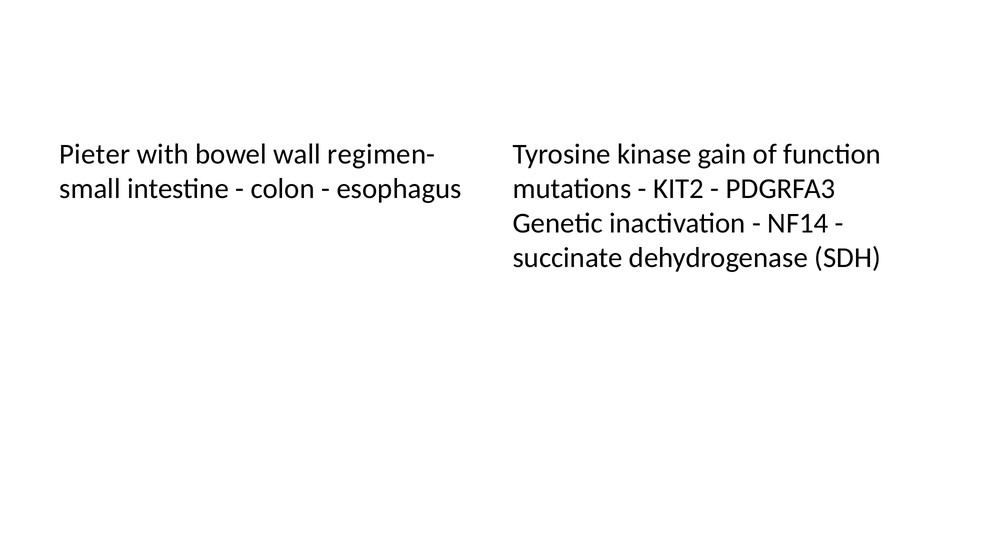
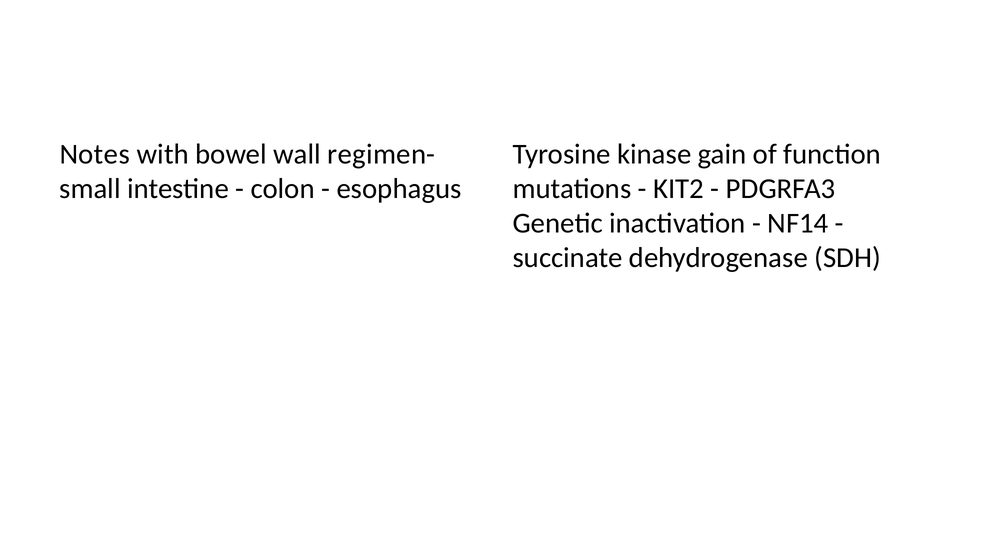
Pieter: Pieter -> Notes (95, 154)
